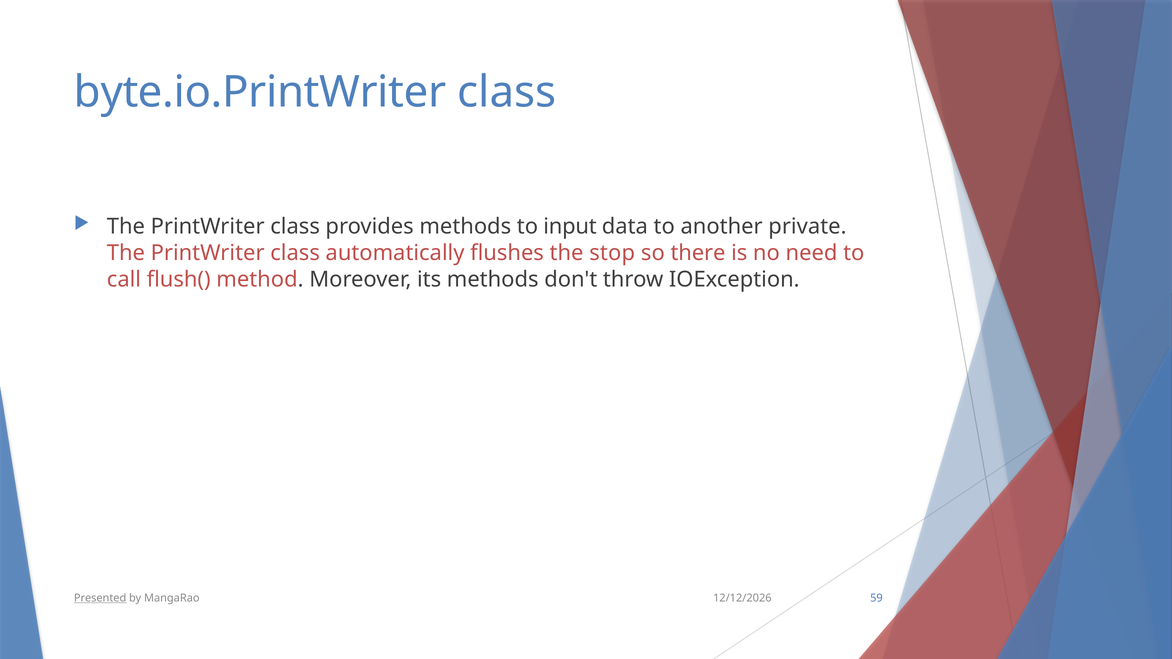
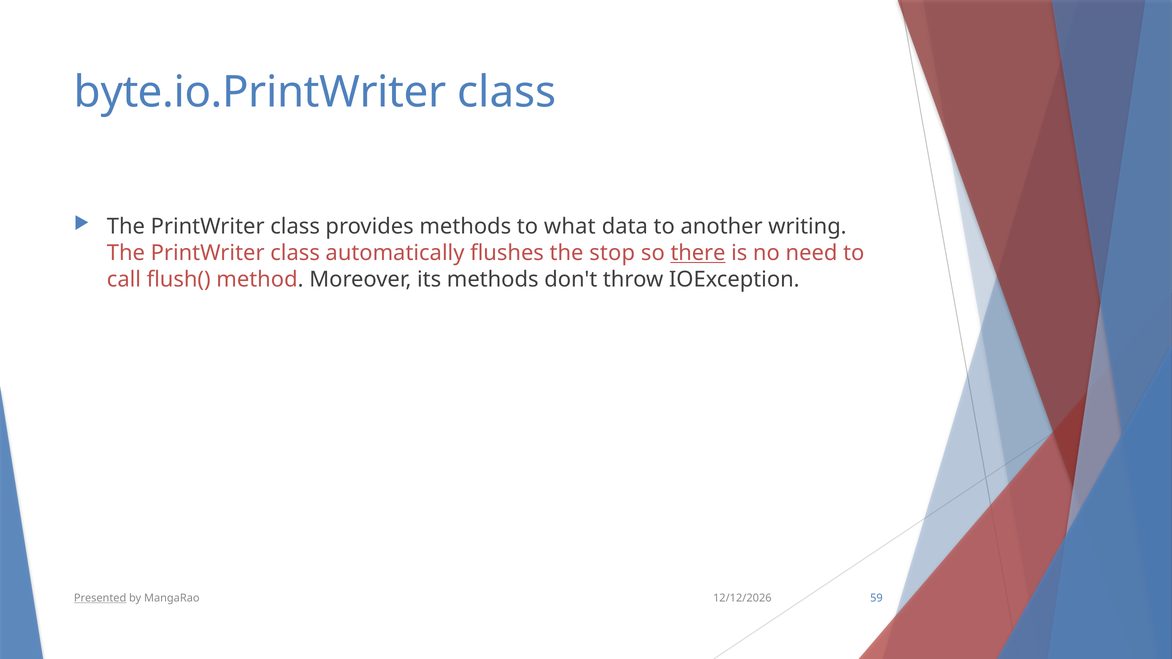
input: input -> what (570, 227)
private: private -> writing (807, 227)
there underline: none -> present (698, 253)
